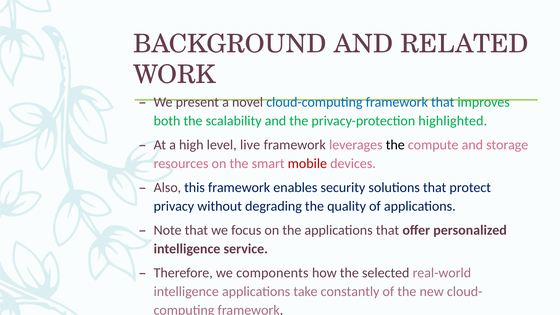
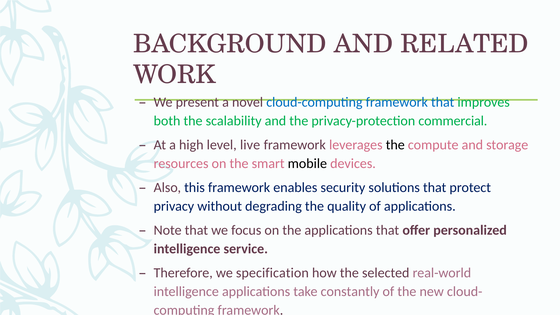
highlighted: highlighted -> commercial (453, 121)
mobile colour: red -> black (307, 164)
components: components -> specification (272, 273)
